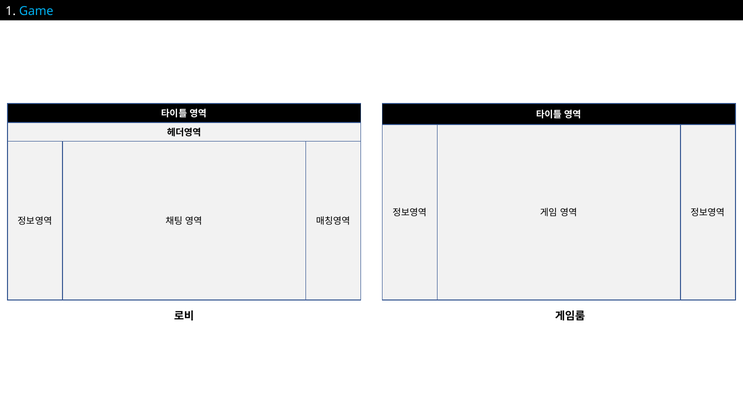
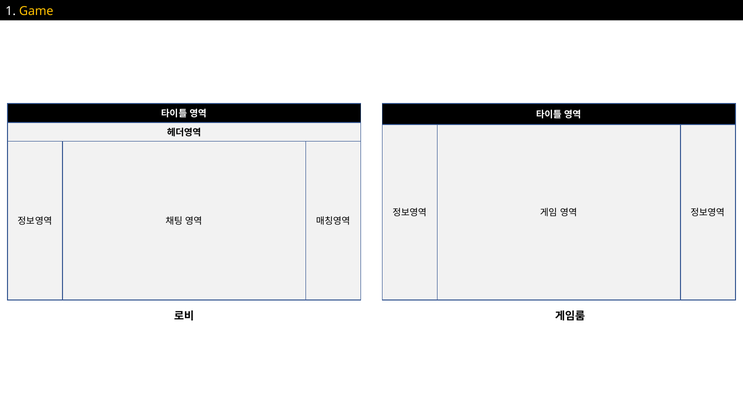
Game colour: light blue -> yellow (36, 11)
